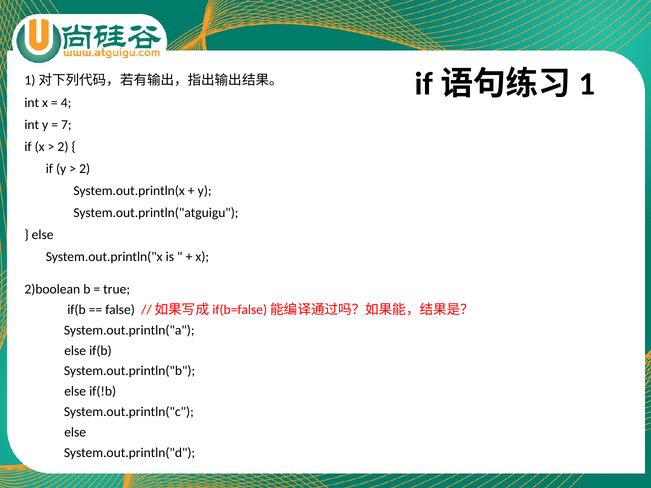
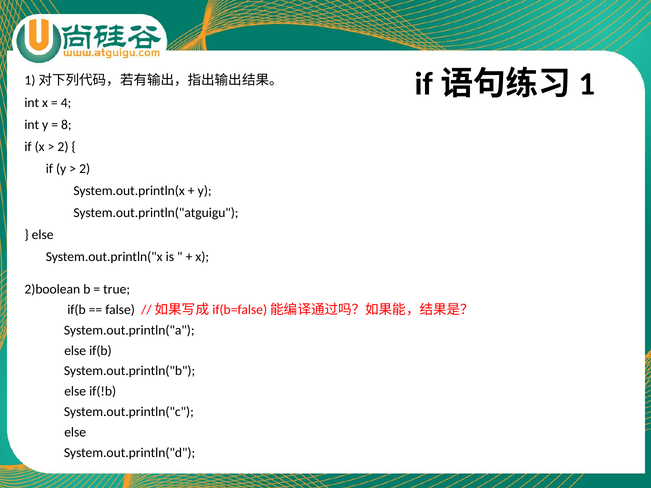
7: 7 -> 8 (66, 125)
